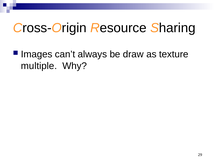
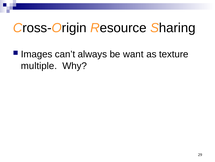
draw: draw -> want (133, 54)
